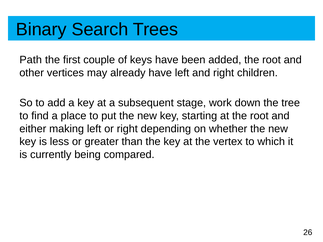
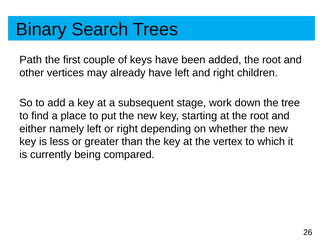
making: making -> namely (67, 129)
